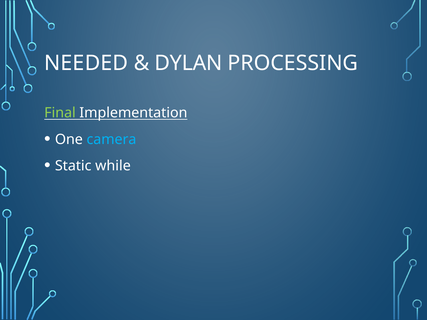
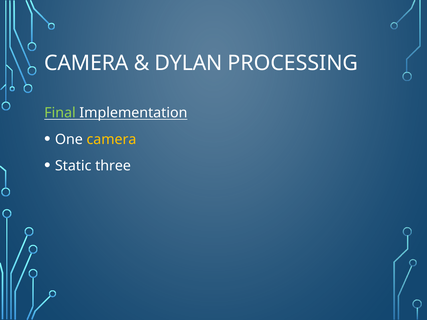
NEEDED: NEEDED -> CAMERA (86, 63)
camera colour: light blue -> yellow (111, 139)
while: while -> three (113, 166)
